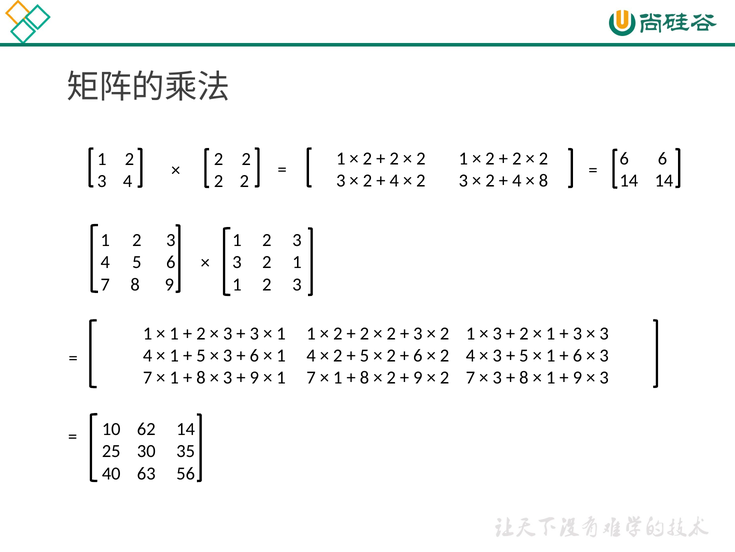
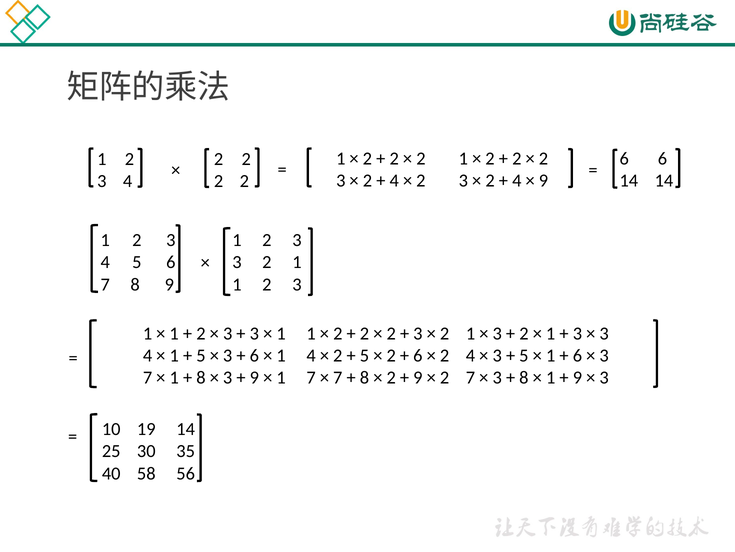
8: 8 -> 9 (543, 180)
1: 1 -> 7 (338, 377)
62: 62 -> 19 (146, 429)
63: 63 -> 58 (146, 473)
